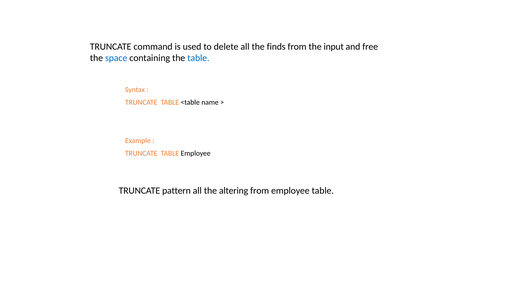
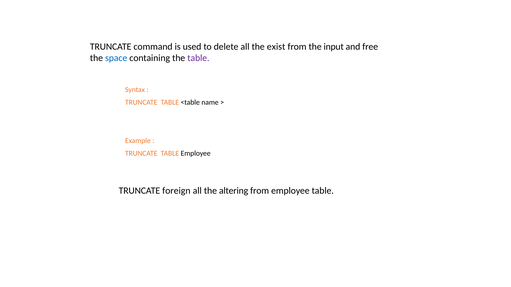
finds: finds -> exist (276, 47)
table colour: blue -> purple (198, 58)
pattern: pattern -> foreign (176, 191)
